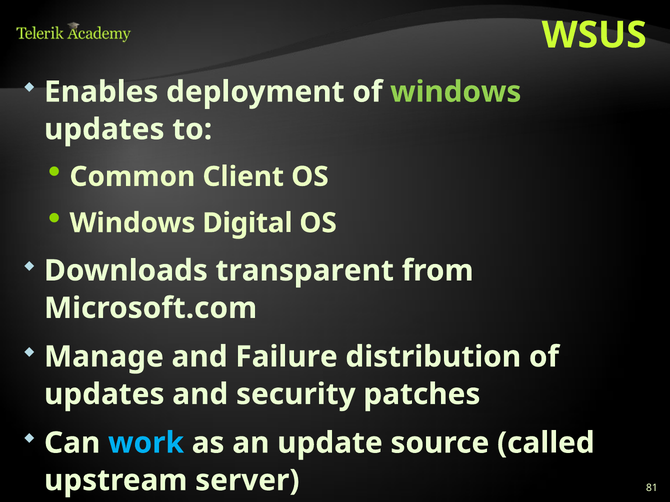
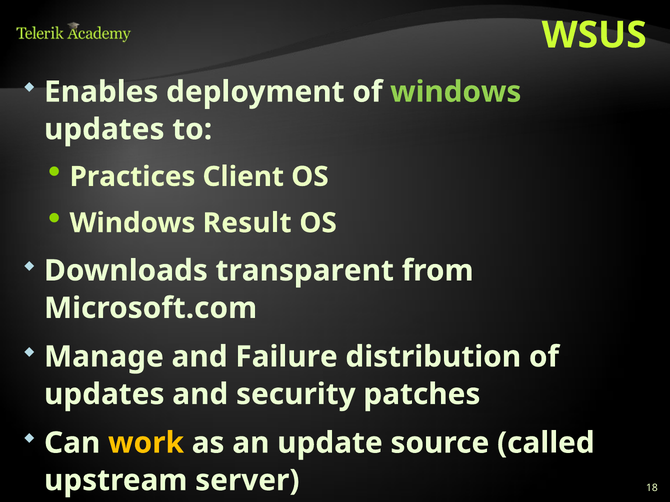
Common: Common -> Practices (132, 177)
Digital: Digital -> Result (247, 223)
work colour: light blue -> yellow (146, 443)
81: 81 -> 18 (652, 488)
